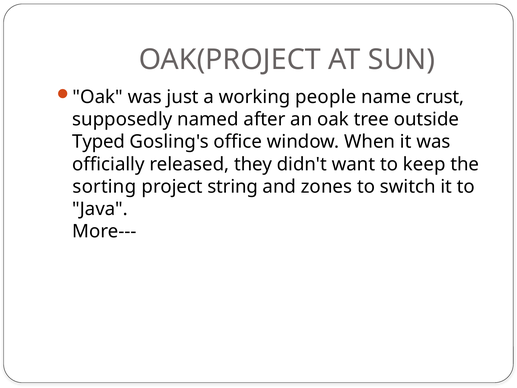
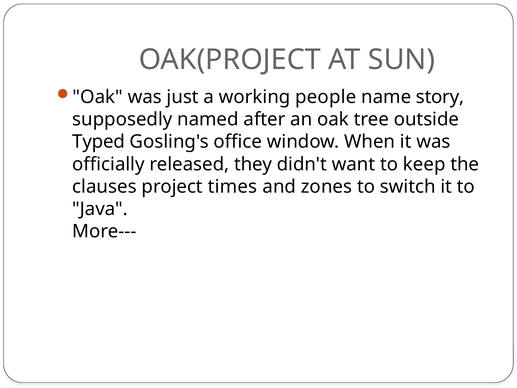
crust: crust -> story (440, 97)
sorting: sorting -> clauses (104, 186)
string: string -> times (233, 186)
